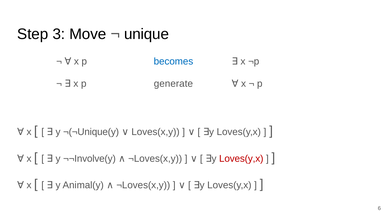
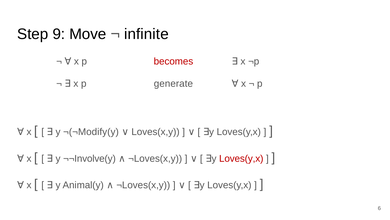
3: 3 -> 9 (59, 34)
unique: unique -> infinite (146, 34)
becomes colour: blue -> red (173, 61)
¬(¬Unique(y: ¬(¬Unique(y -> ¬(¬Modify(y (91, 132)
